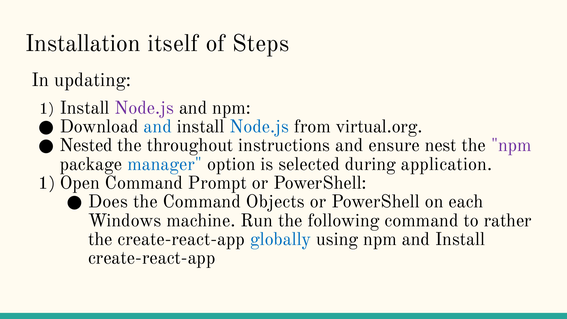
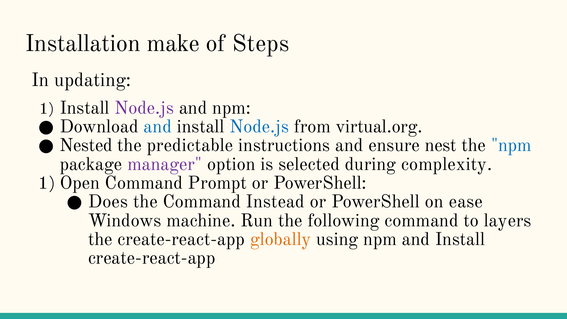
itself: itself -> make (173, 44)
throughout: throughout -> predictable (190, 145)
npm colour: purple -> blue (511, 145)
manager colour: blue -> purple (165, 164)
application: application -> complexity (447, 164)
Objects: Objects -> Instead (275, 202)
each: each -> ease (466, 202)
rather: rather -> layers (508, 220)
globally colour: blue -> orange (281, 239)
